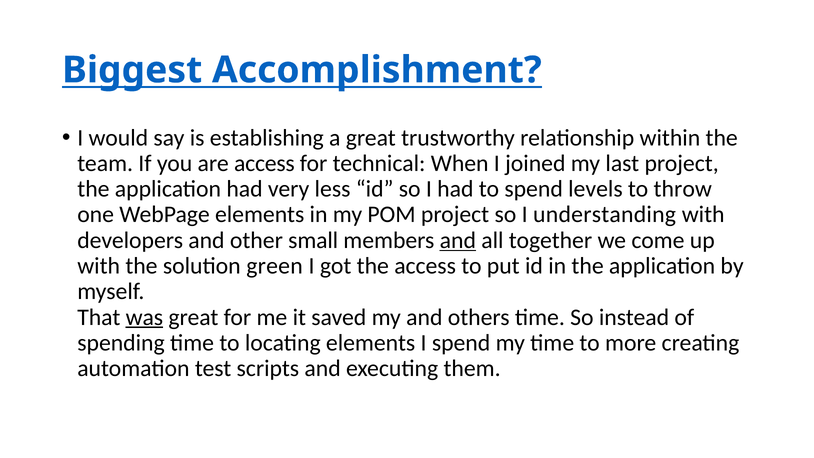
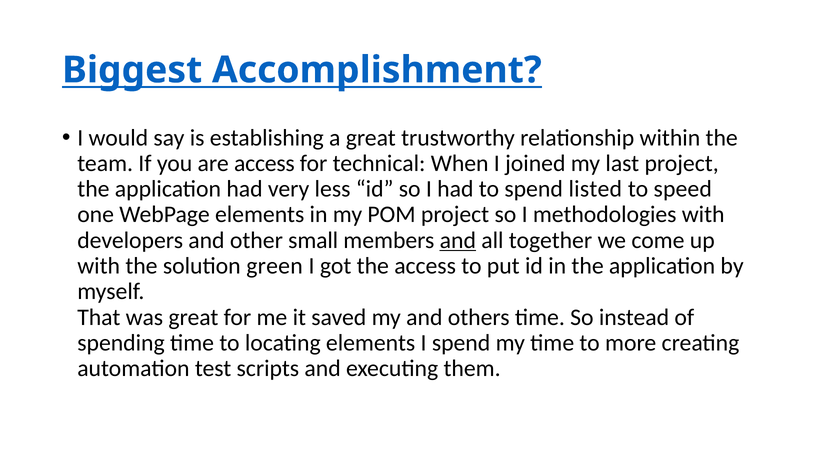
levels: levels -> listed (595, 189)
throw: throw -> speed (683, 189)
understanding: understanding -> methodologies (605, 215)
was underline: present -> none (144, 317)
